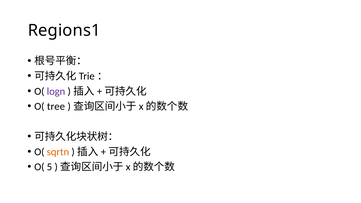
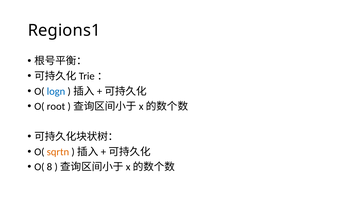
logn colour: purple -> blue (56, 91)
tree: tree -> root (56, 106)
5: 5 -> 8 (49, 167)
